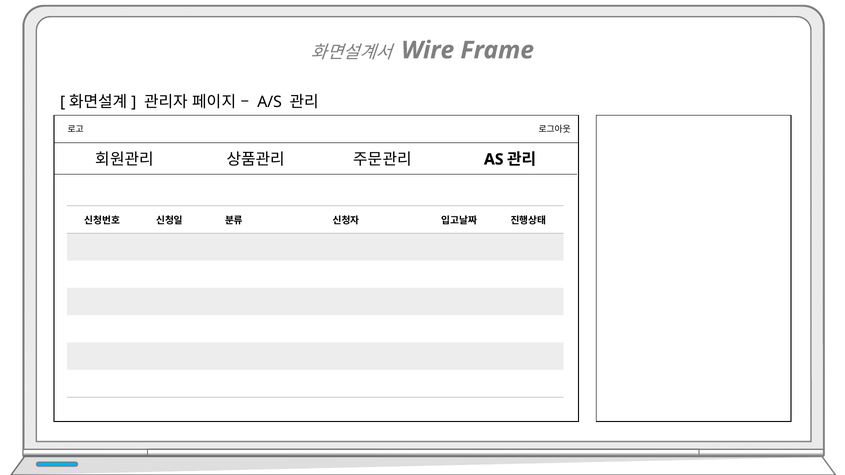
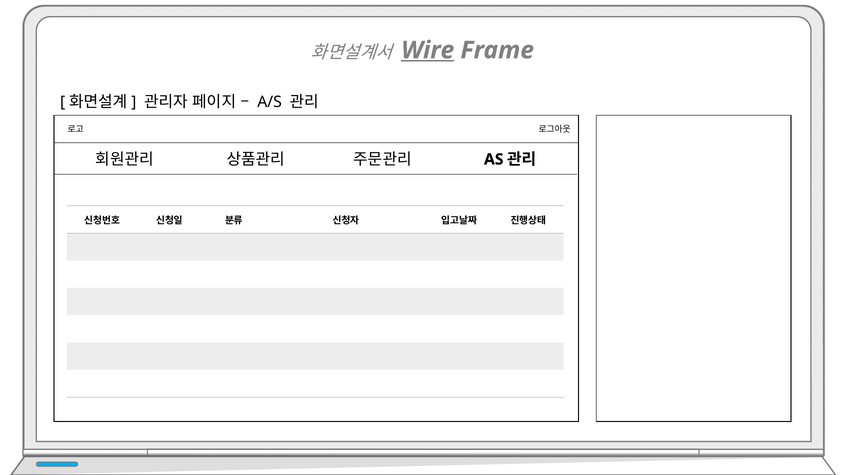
Wire underline: none -> present (428, 50)
